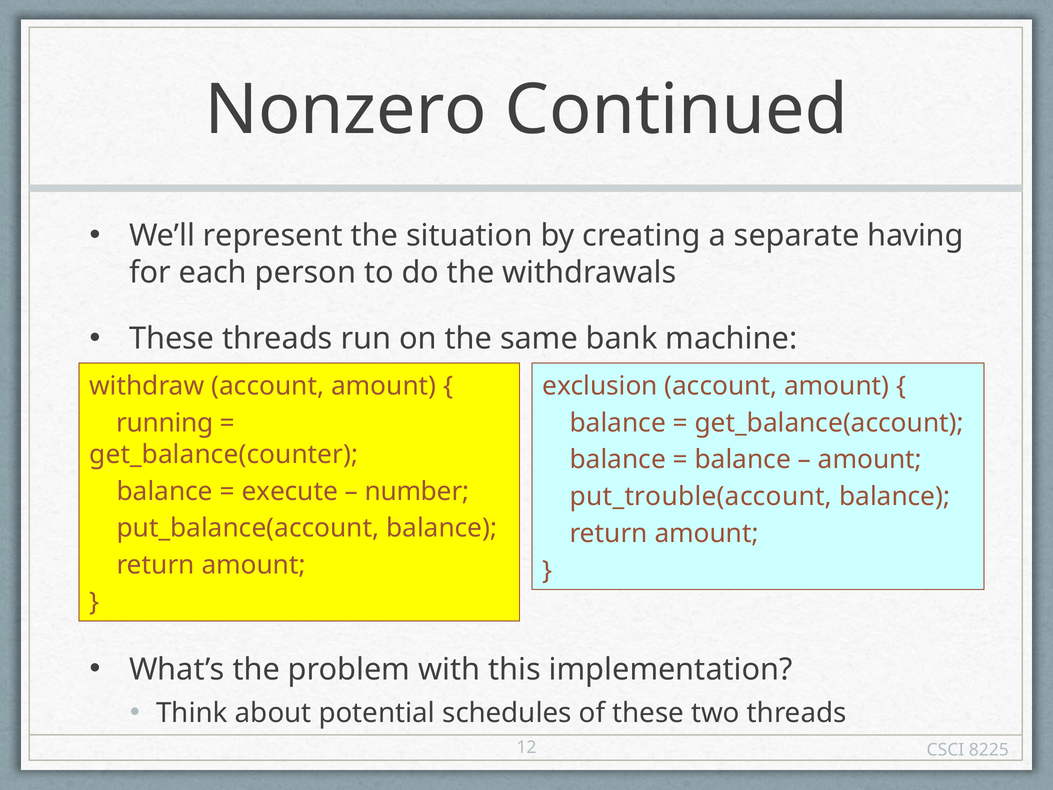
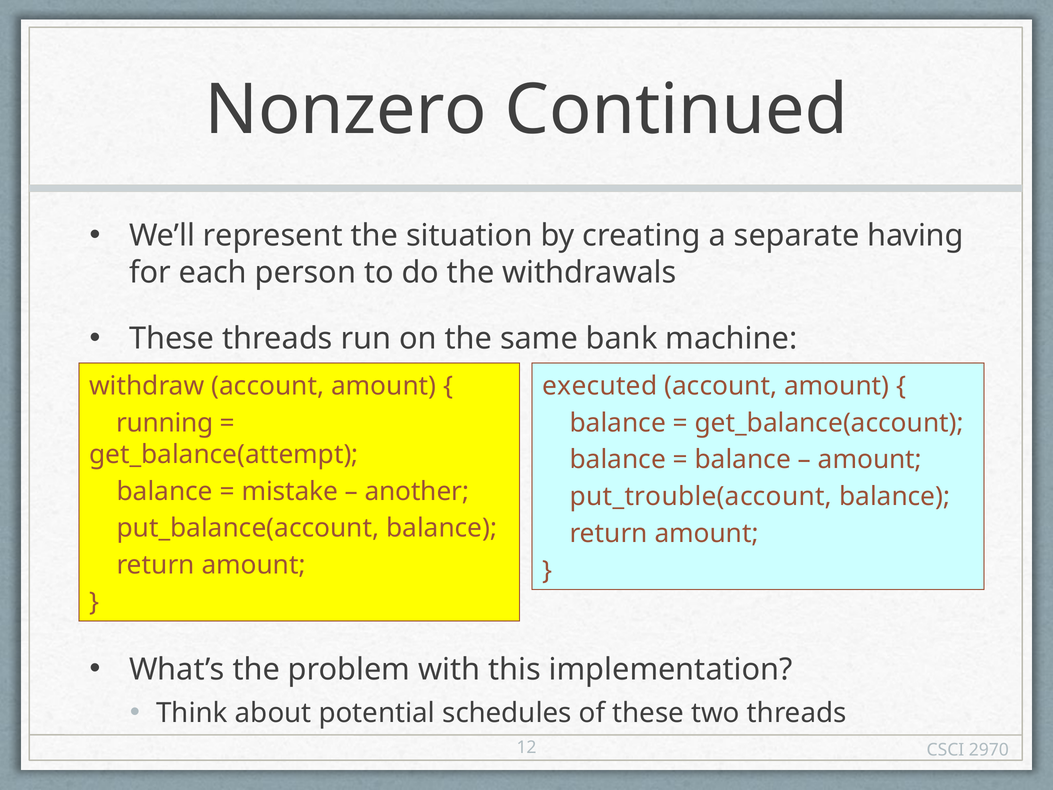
exclusion: exclusion -> executed (600, 386)
get_balance(counter: get_balance(counter -> get_balance(attempt (224, 454)
execute: execute -> mistake (290, 491)
number: number -> another (417, 491)
8225: 8225 -> 2970 (989, 750)
